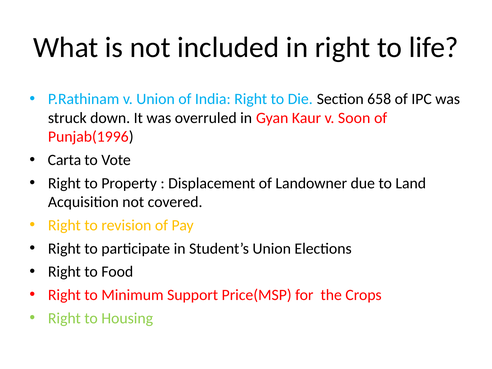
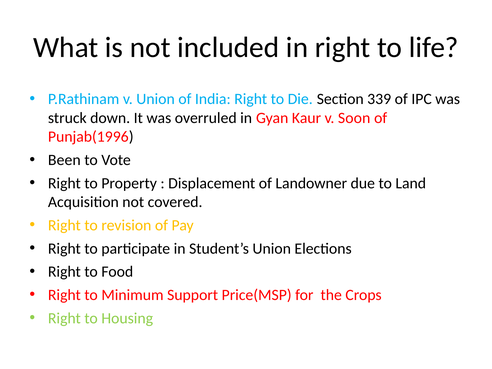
658: 658 -> 339 (379, 99)
Carta: Carta -> Been (64, 160)
